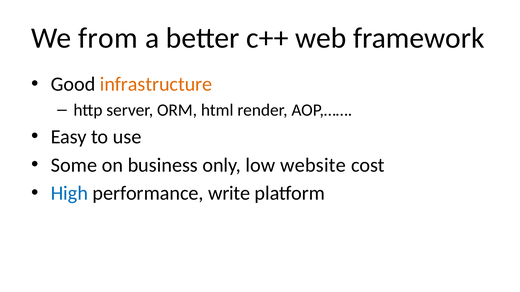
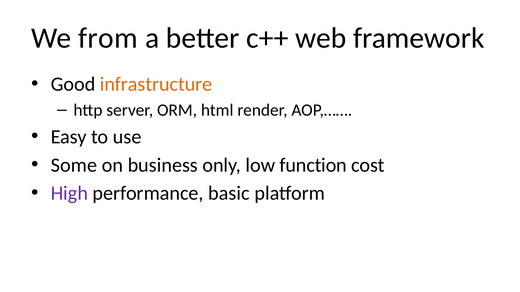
website: website -> function (313, 165)
High colour: blue -> purple (69, 194)
write: write -> basic (229, 194)
